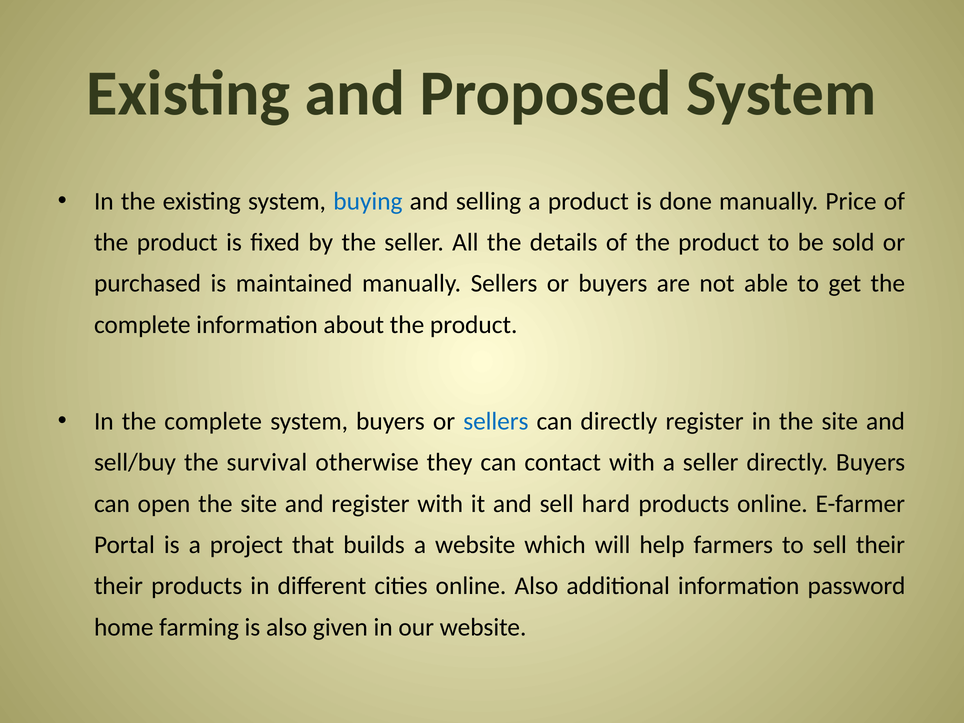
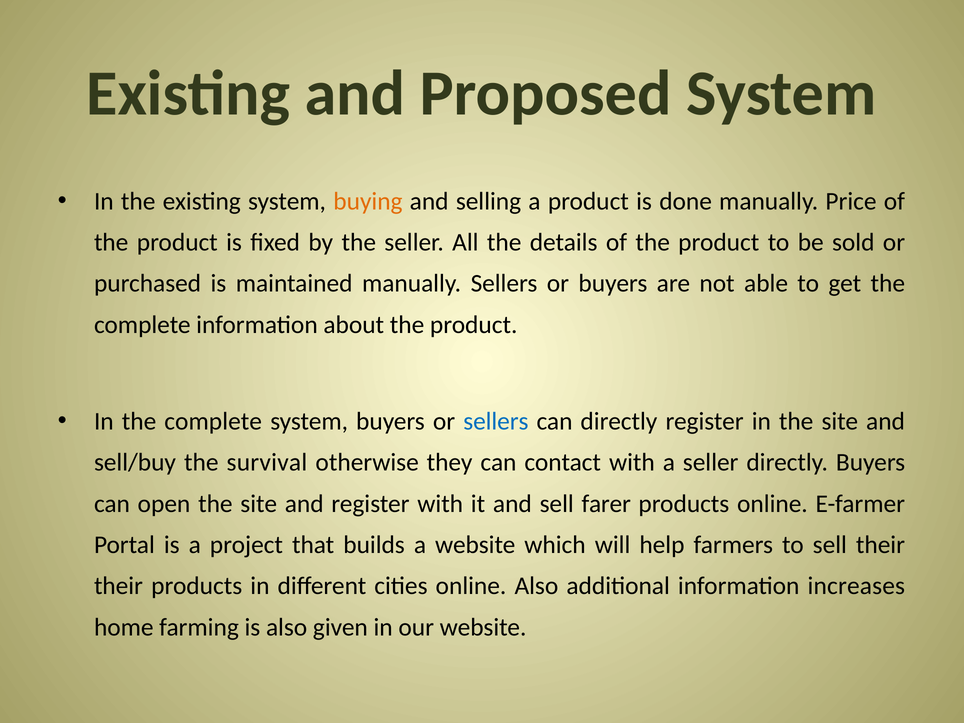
buying colour: blue -> orange (368, 201)
hard: hard -> farer (606, 504)
password: password -> increases (856, 586)
